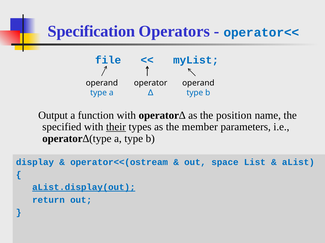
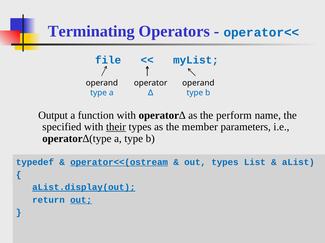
Specification: Specification -> Terminating (91, 31)
position: position -> perform (234, 116)
display: display -> typedef (35, 163)
operator<<(ostream underline: none -> present (119, 163)
out space: space -> types (225, 163)
out underline: none -> present (81, 200)
